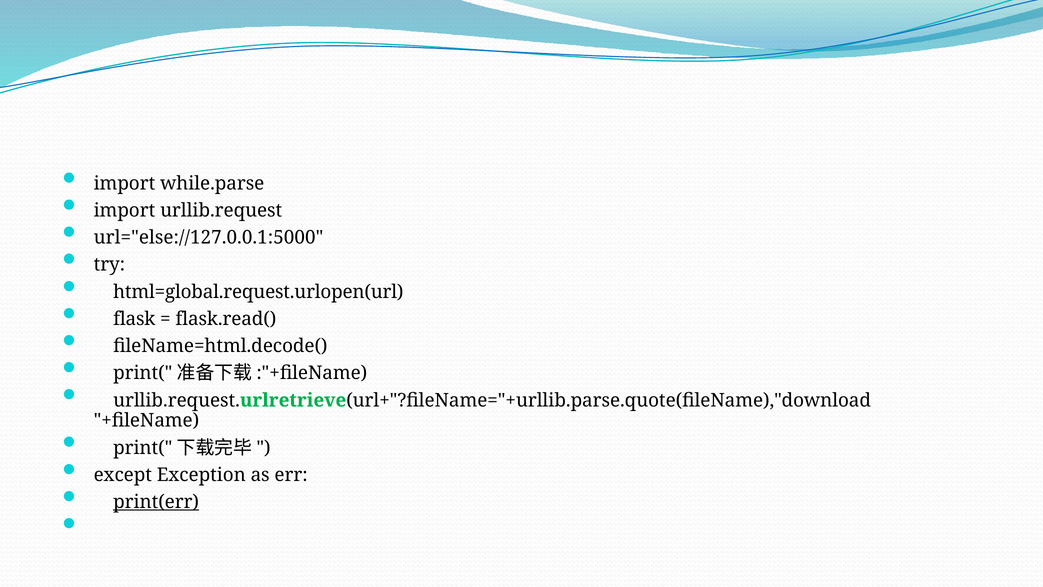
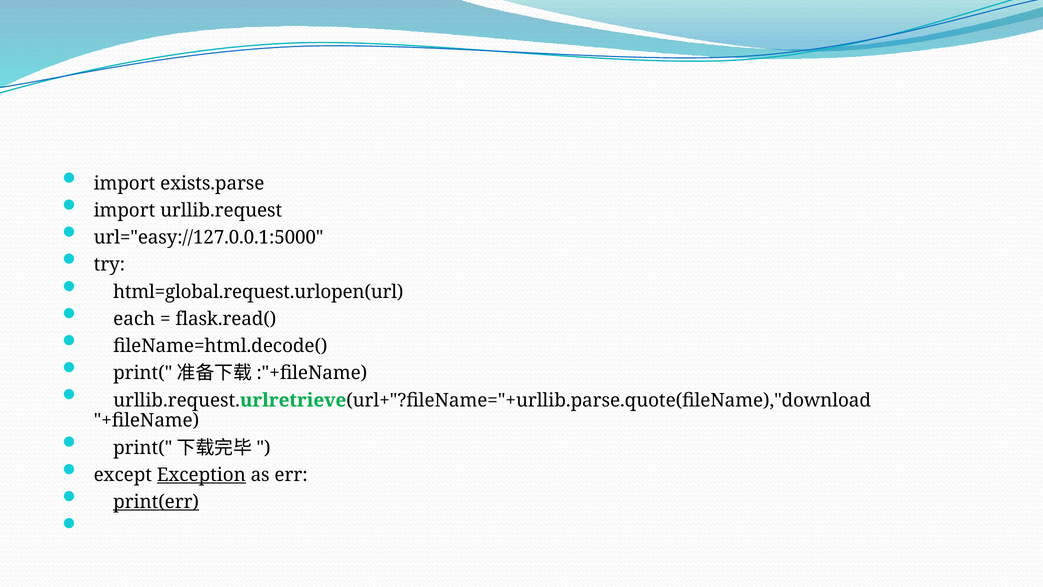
while.parse: while.parse -> exists.parse (212, 183)
url="else://127.0.0.1:5000: url="else://127.0.0.1:5000 -> url="easy://127.0.0.1:5000 (209, 238)
flask: flask -> each (134, 319)
Exception underline: none -> present (201, 475)
